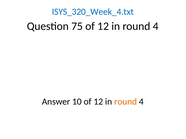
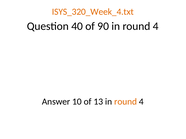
ISYS_320_Week_4.txt colour: blue -> orange (93, 12)
75: 75 -> 40 (77, 26)
12: 12 -> 90 (103, 26)
10 of 12: 12 -> 13 (98, 102)
